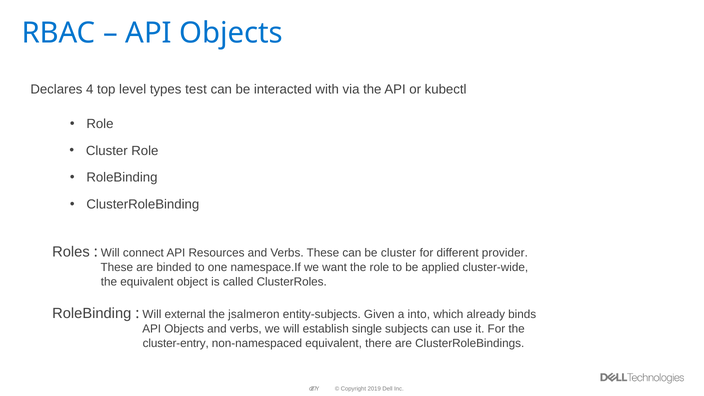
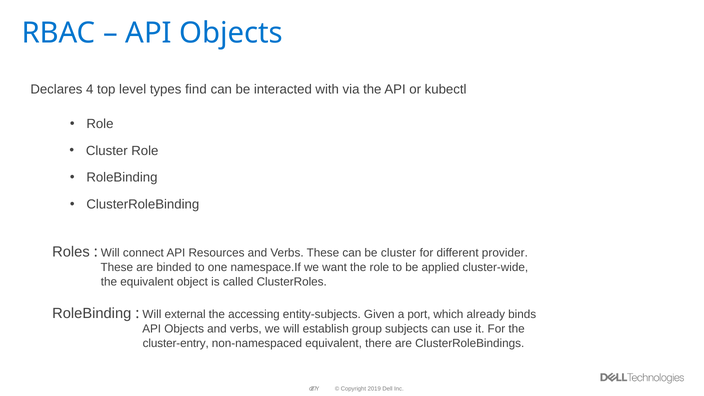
test: test -> find (196, 89)
jsalmeron: jsalmeron -> accessing (254, 314)
into: into -> port (419, 314)
single: single -> group (367, 329)
